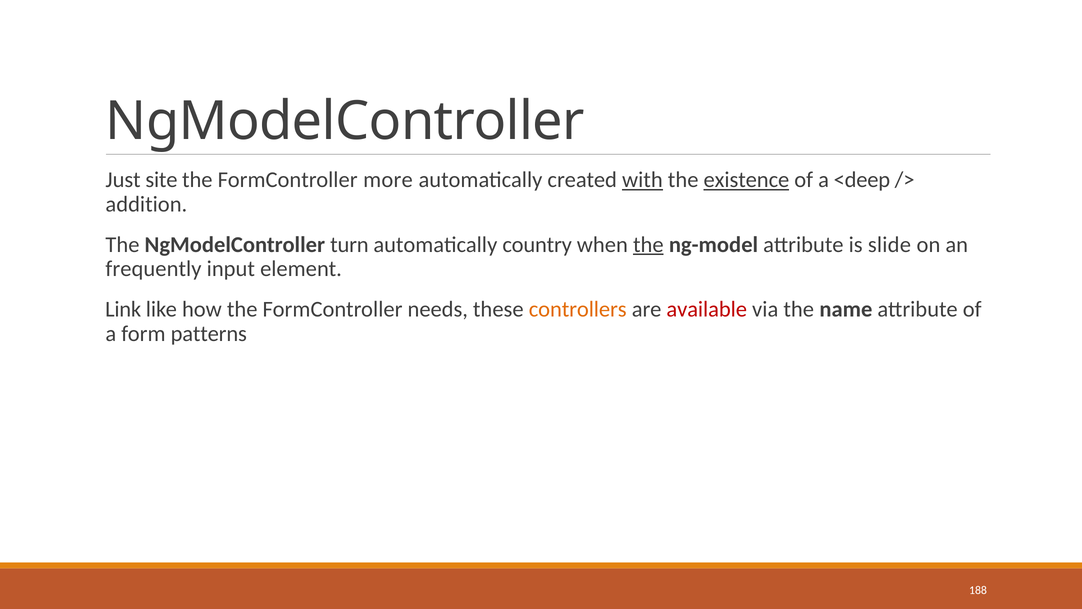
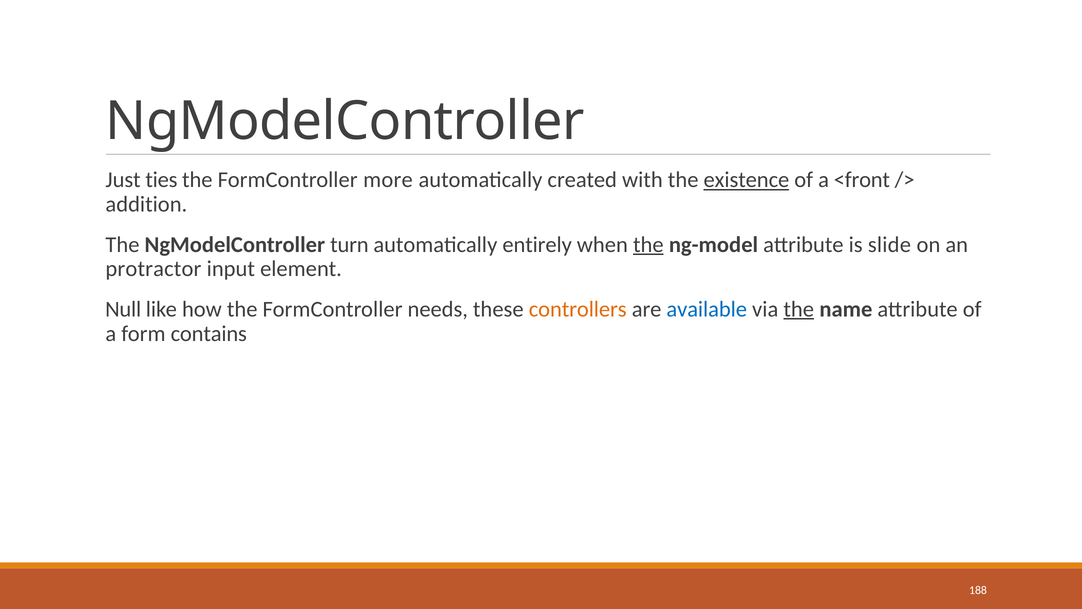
site: site -> ties (161, 180)
with underline: present -> none (642, 180)
<deep: <deep -> <front (862, 180)
country: country -> entirely (537, 244)
frequently: frequently -> protractor (153, 269)
Link: Link -> Null (123, 309)
available colour: red -> blue (707, 309)
the underline: none -> present (799, 309)
patterns: patterns -> contains (209, 333)
